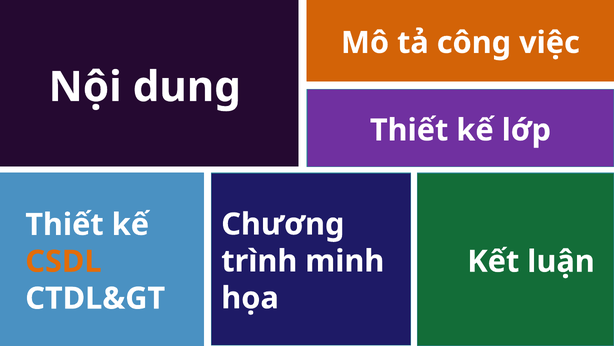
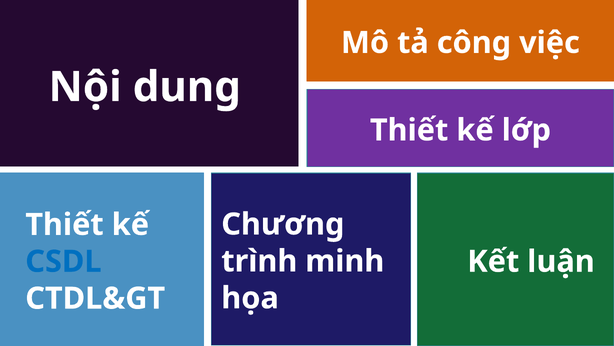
CSDL colour: orange -> blue (63, 261)
